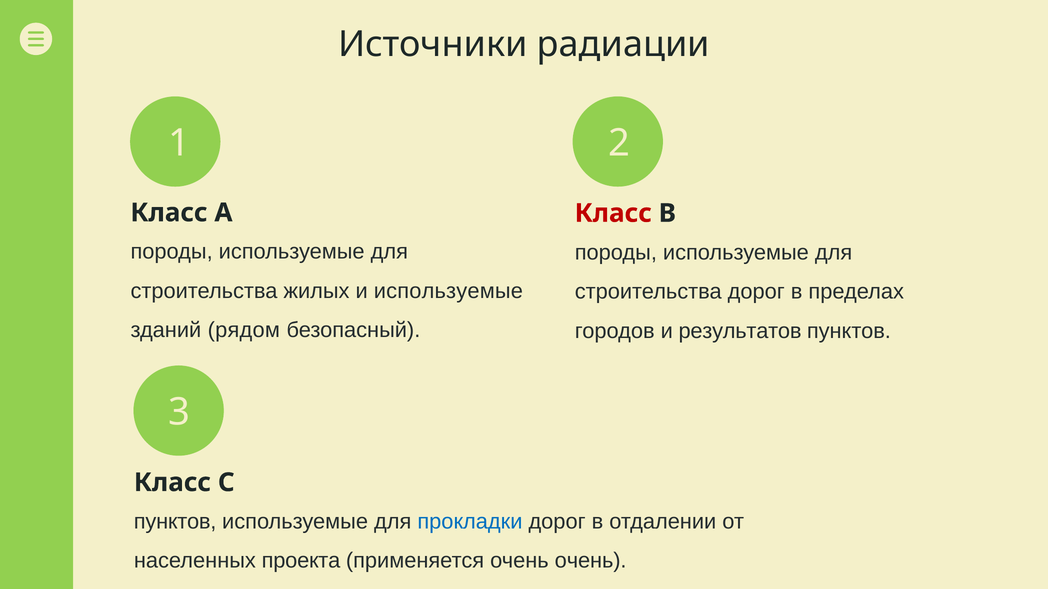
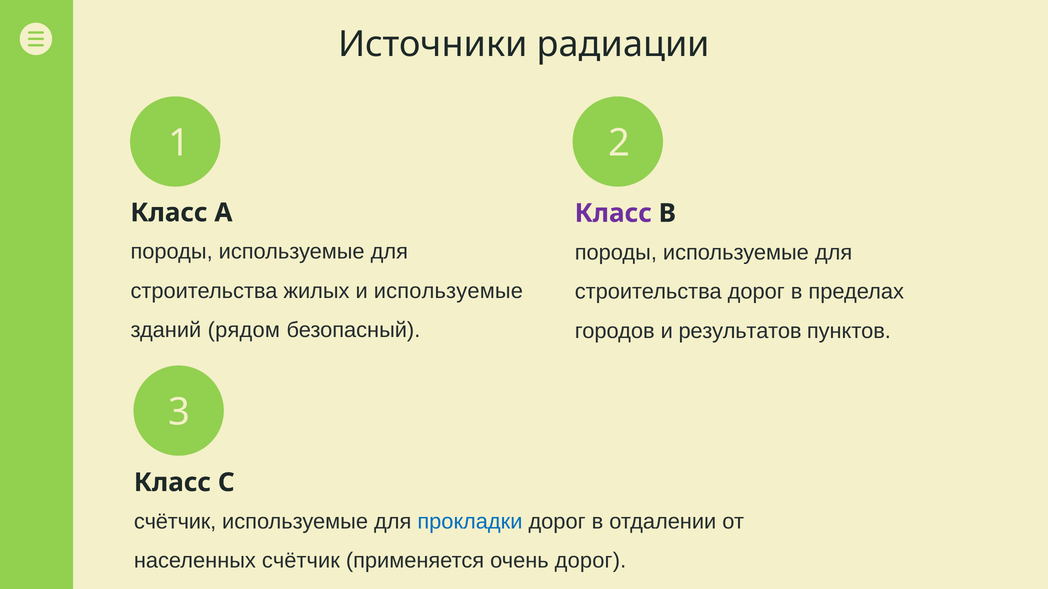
Класс colour: red -> purple (613, 213)
пунктов: пунктов -> счётчик (175, 522)
населенных проекта: проекта -> счётчик (301, 561)
очень очень: очень -> дорог (590, 561)
